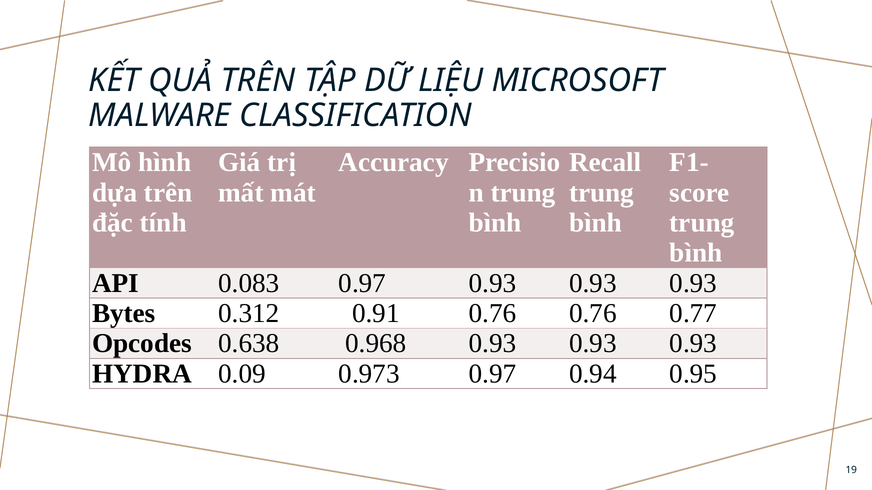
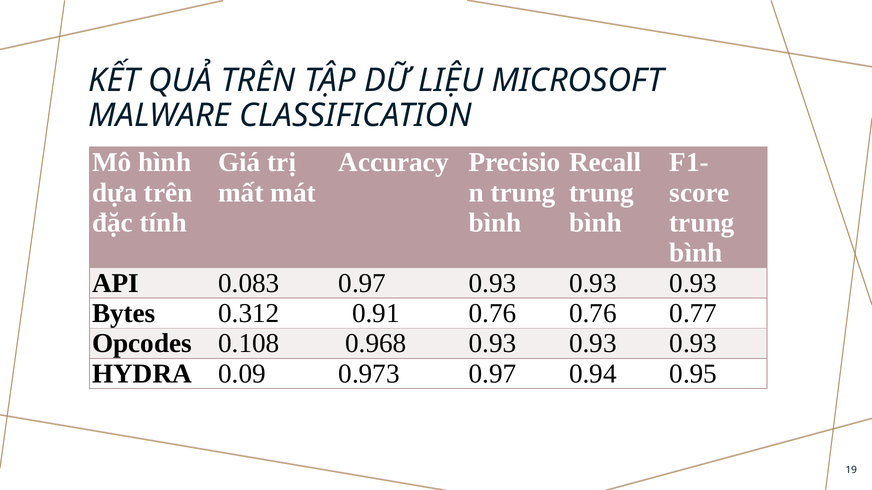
0.638: 0.638 -> 0.108 (249, 344)
